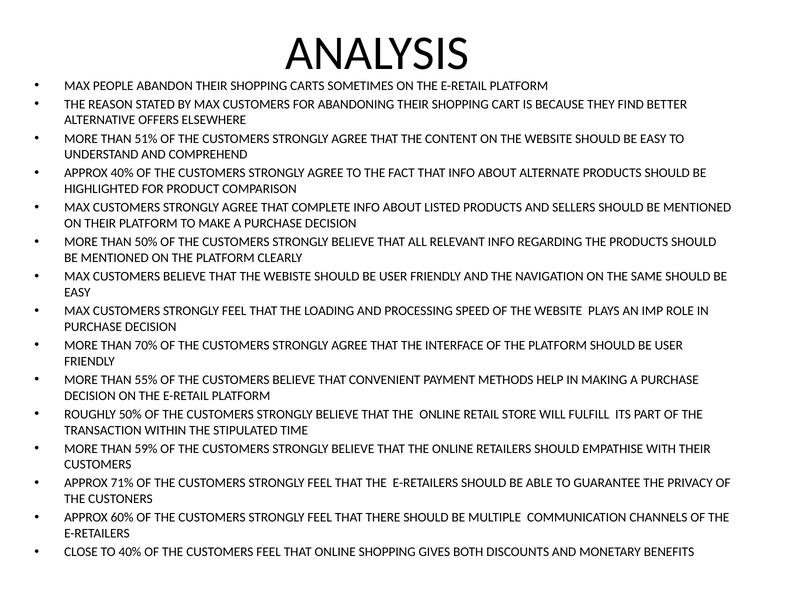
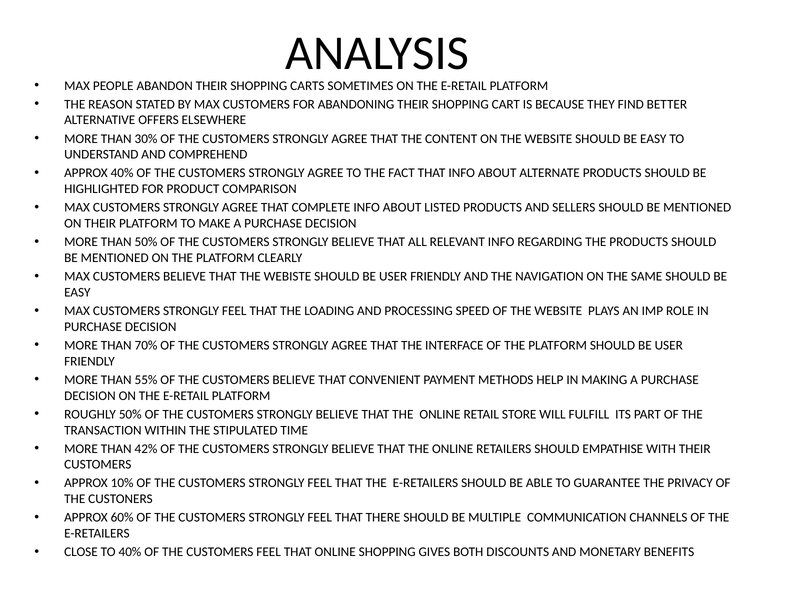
51%: 51% -> 30% (146, 139)
59%: 59% -> 42% (146, 448)
71%: 71% -> 10% (122, 483)
